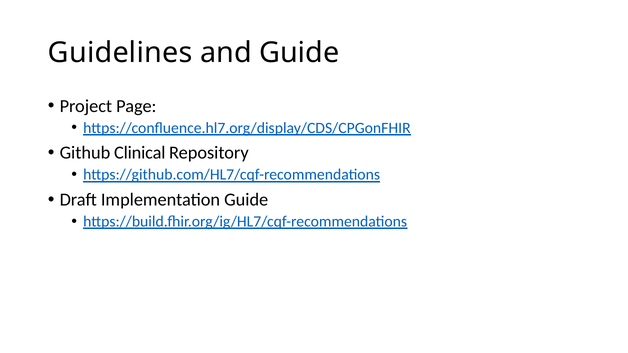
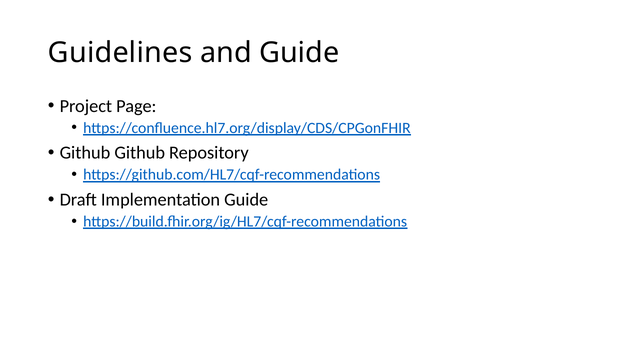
Github Clinical: Clinical -> Github (140, 153)
